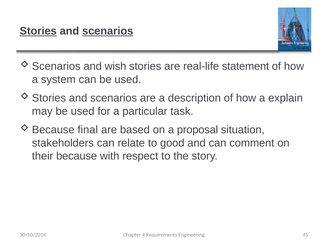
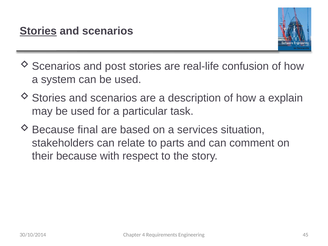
scenarios underline: present -> none (108, 31)
wish: wish -> post (115, 66)
statement: statement -> confusion (245, 66)
proposal: proposal -> services (197, 130)
good: good -> parts (172, 143)
